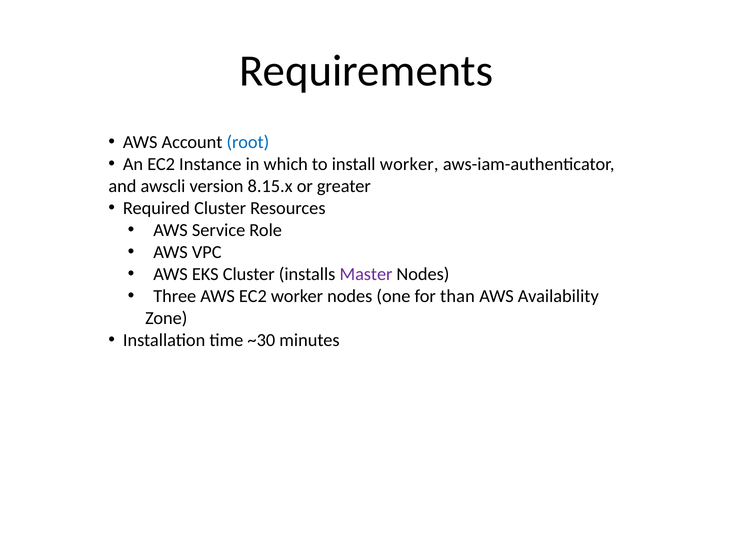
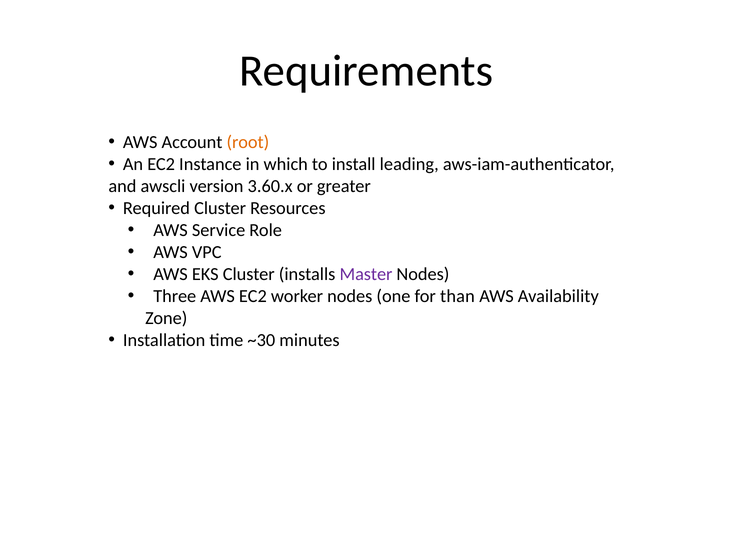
root colour: blue -> orange (248, 142)
install worker: worker -> leading (409, 164)
8.15.x: 8.15.x -> 3.60.x (270, 186)
